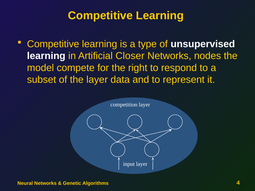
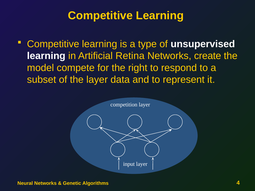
Closer: Closer -> Retina (130, 56)
nodes: nodes -> create (208, 56)
